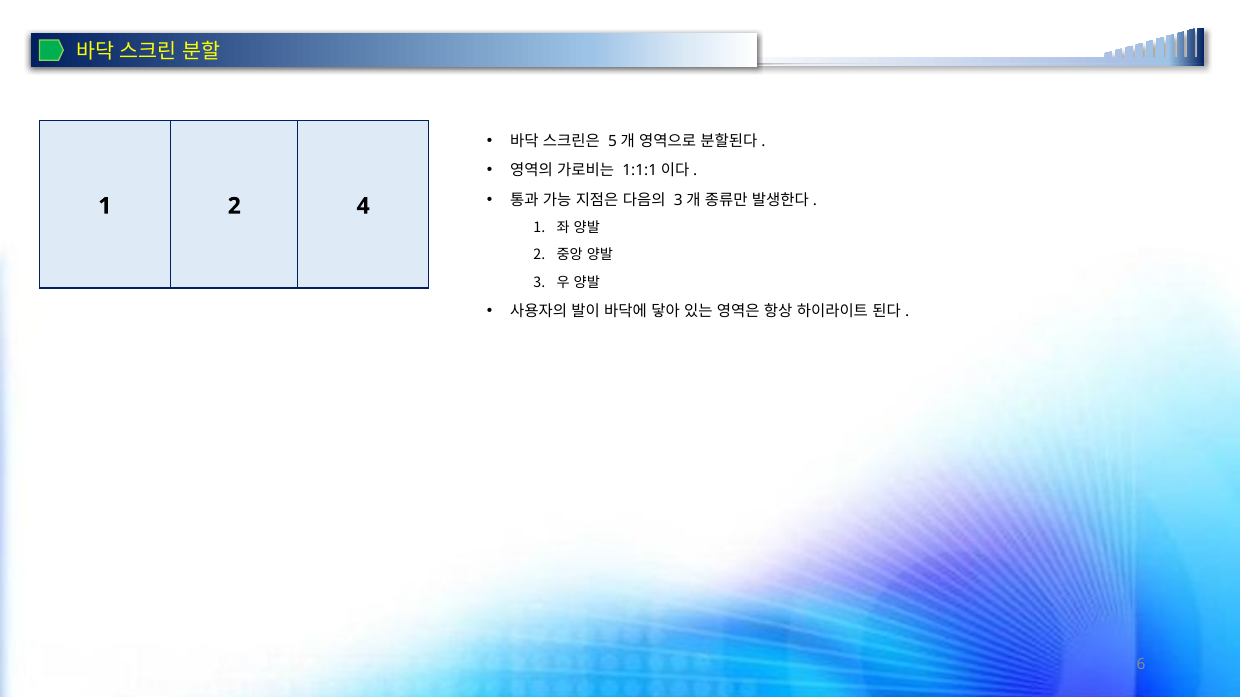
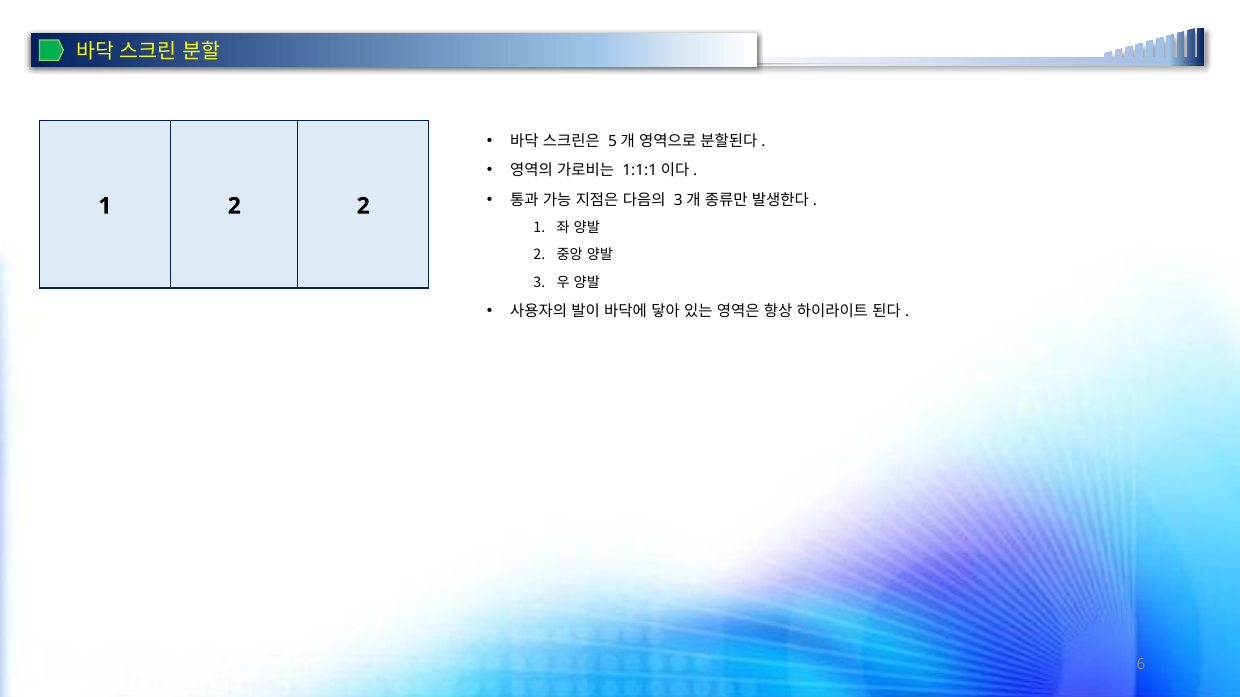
1 4: 4 -> 2 (363, 206)
